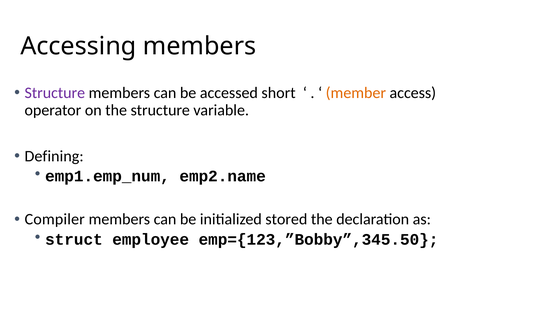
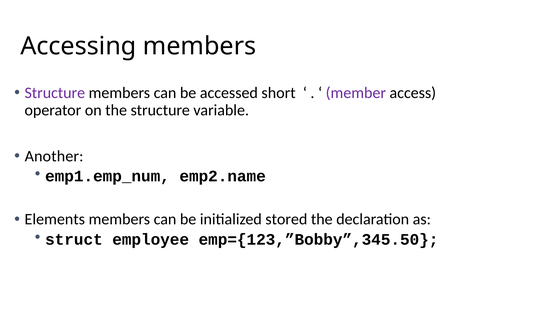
member colour: orange -> purple (356, 93)
Defining: Defining -> Another (54, 156)
Compiler: Compiler -> Elements (55, 219)
